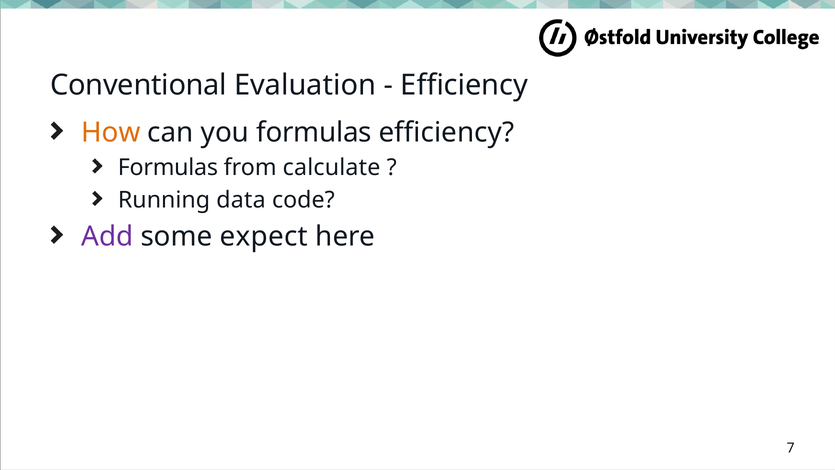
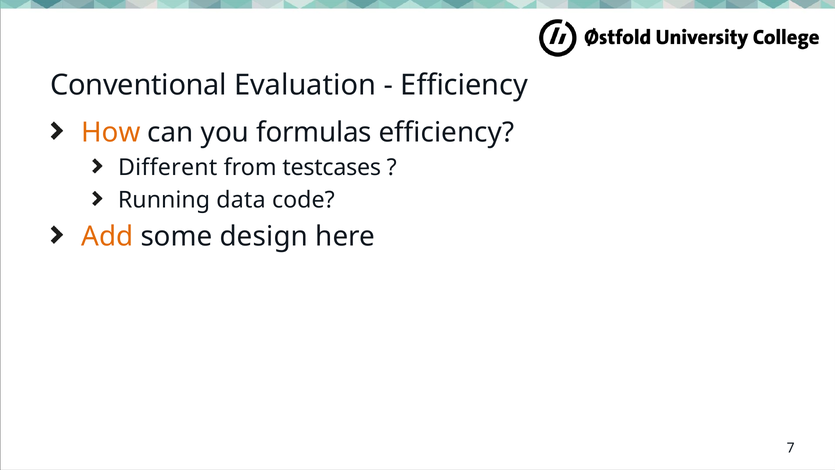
Formulas: Formulas -> Different (168, 167)
calculate: calculate -> testcases (332, 167)
Add colour: purple -> orange (107, 236)
expect: expect -> design (264, 236)
